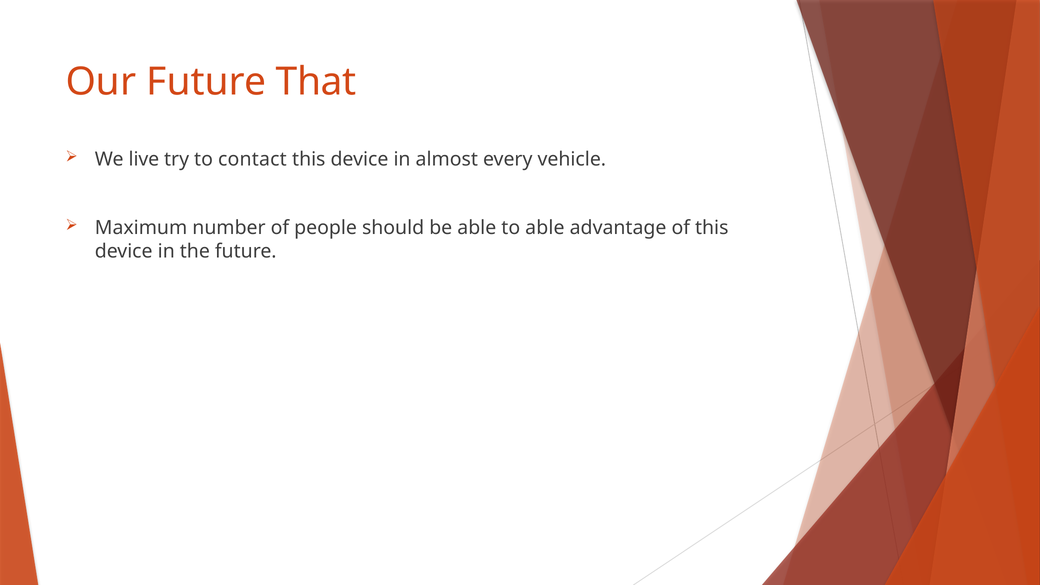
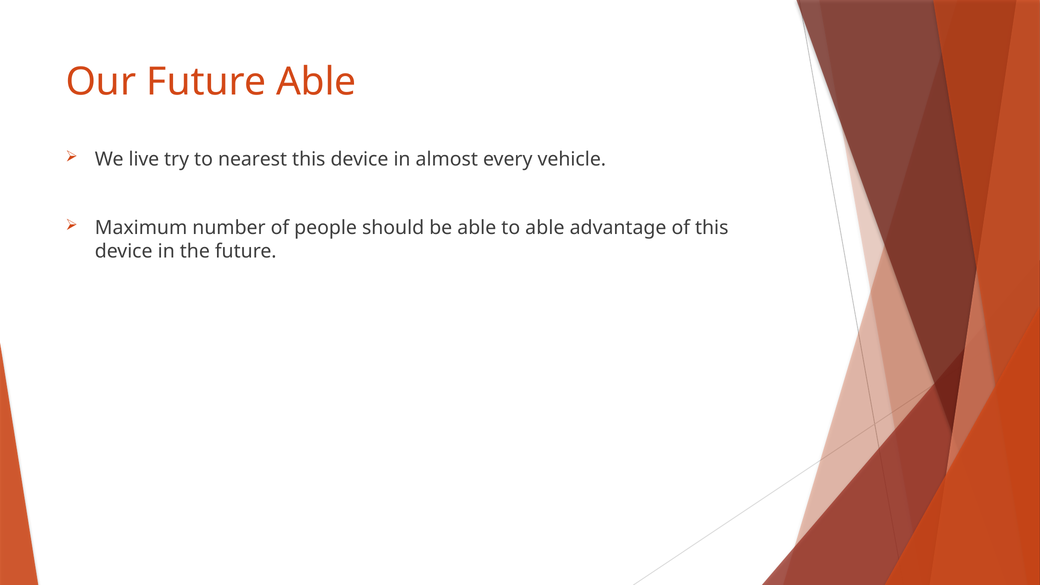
Future That: That -> Able (316, 82)
contact: contact -> nearest (253, 160)
